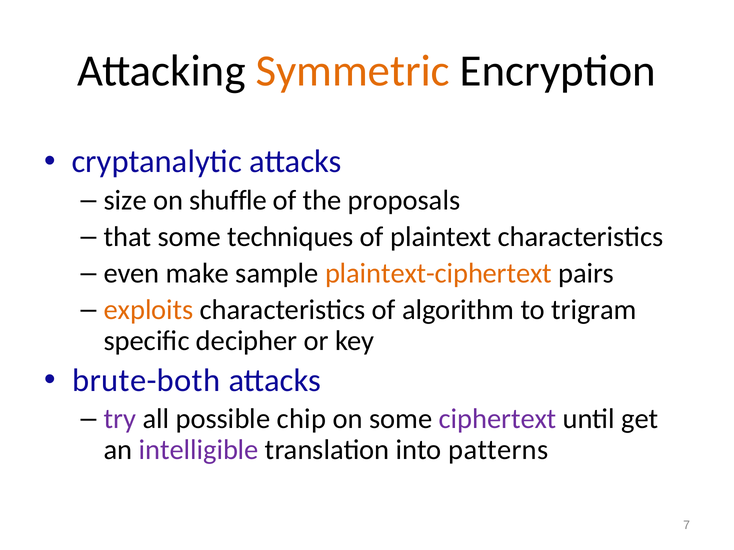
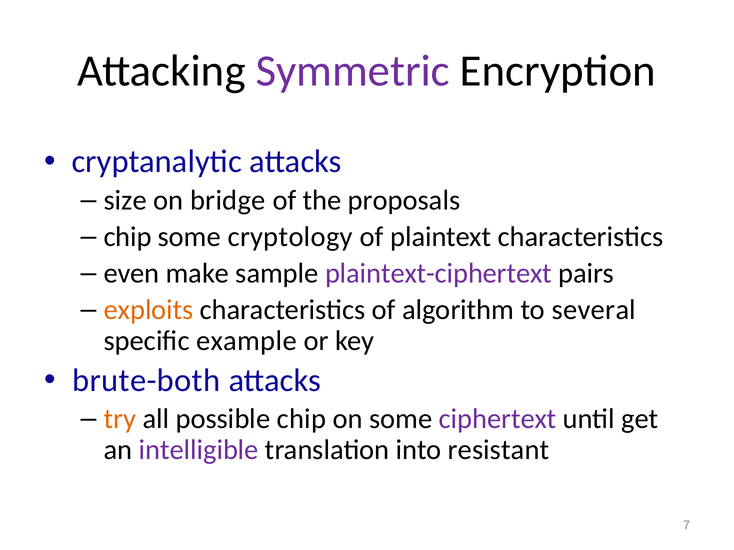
Symmetric colour: orange -> purple (353, 71)
shuffle: shuffle -> bridge (228, 201)
that: that -> chip (128, 237)
techniques: techniques -> cryptology (290, 237)
plaintext-ciphertext colour: orange -> purple (439, 274)
trigram: trigram -> several (594, 310)
decipher: decipher -> example (247, 341)
try colour: purple -> orange (120, 419)
patterns: patterns -> resistant (498, 450)
